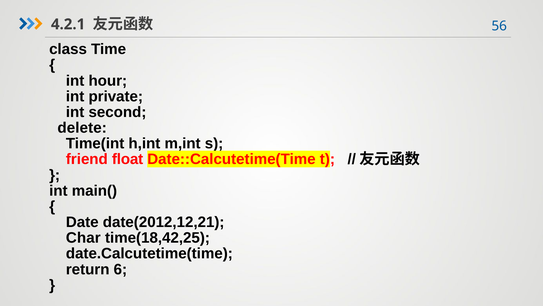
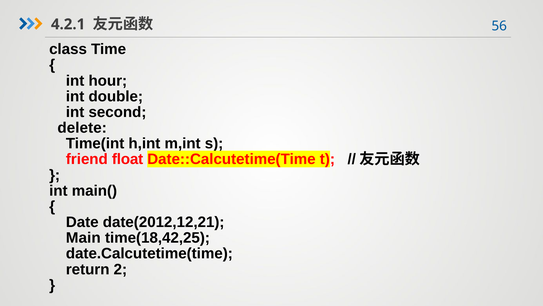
private: private -> double (116, 96)
Char: Char -> Main (83, 237)
6: 6 -> 2 (120, 269)
